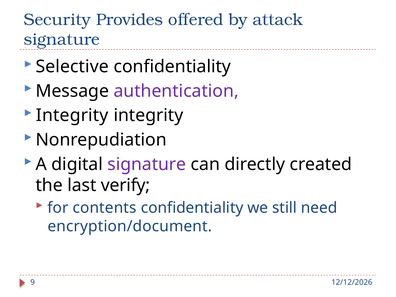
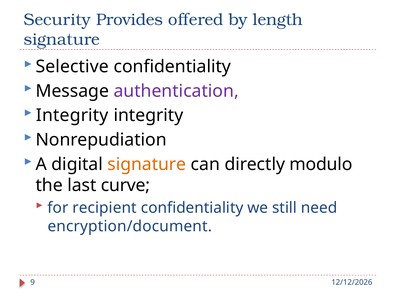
attack: attack -> length (278, 20)
signature colour: purple -> orange (147, 164)
created: created -> modulo (321, 164)
verify: verify -> curve (126, 185)
contents: contents -> recipient (105, 208)
